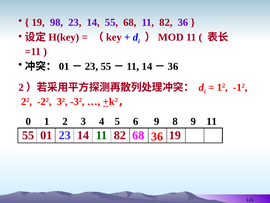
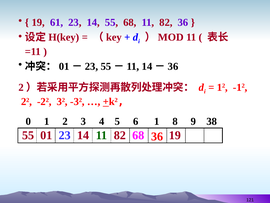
98: 98 -> 61 (57, 22)
6 9: 9 -> 1 (157, 121)
9 11: 11 -> 38 (212, 121)
